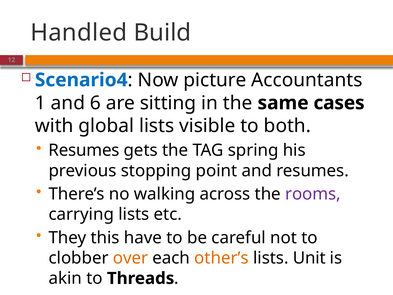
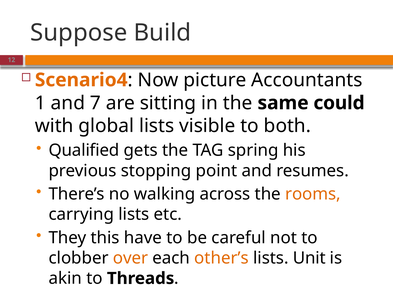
Handled: Handled -> Suppose (79, 33)
Scenario4 colour: blue -> orange (81, 80)
6: 6 -> 7 (95, 103)
cases: cases -> could (339, 103)
Resumes: Resumes -> Qualified (84, 150)
rooms colour: purple -> orange (313, 194)
